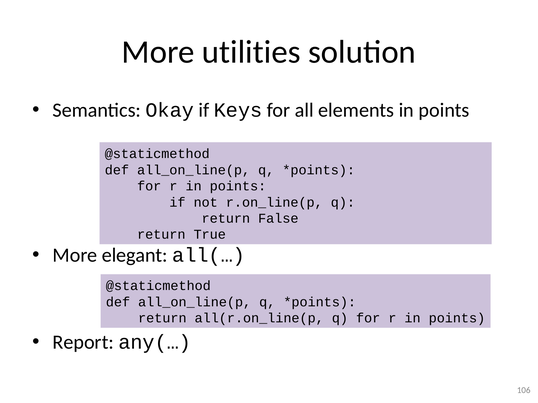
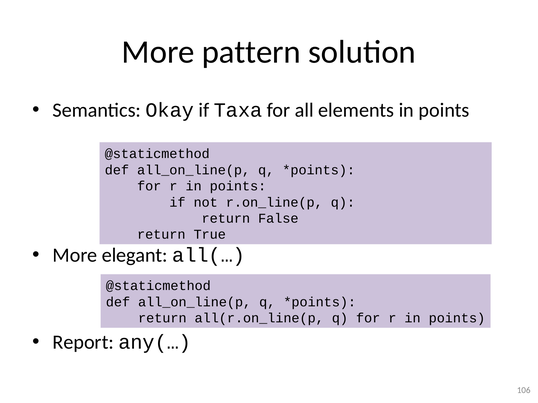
utilities: utilities -> pattern (251, 52)
Keys: Keys -> Taxa (238, 110)
